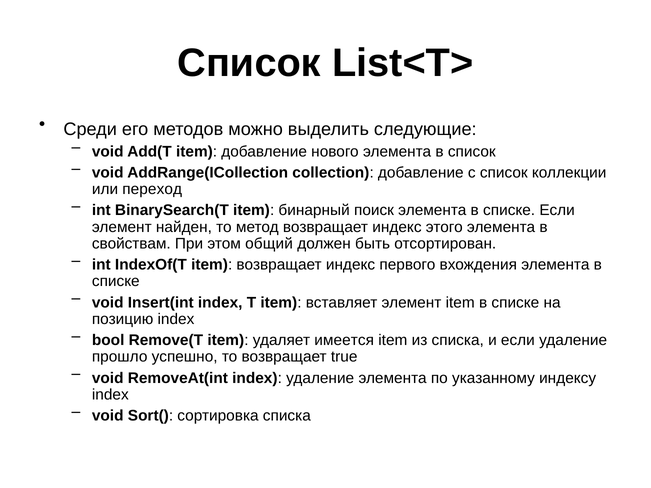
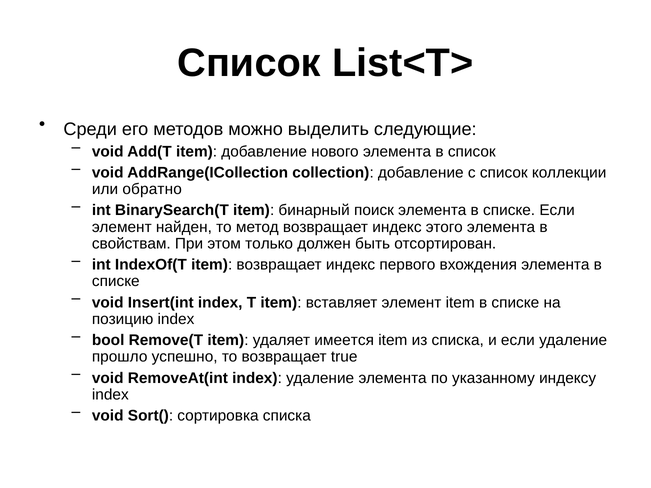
переход: переход -> обратно (152, 189)
общий: общий -> только (269, 244)
